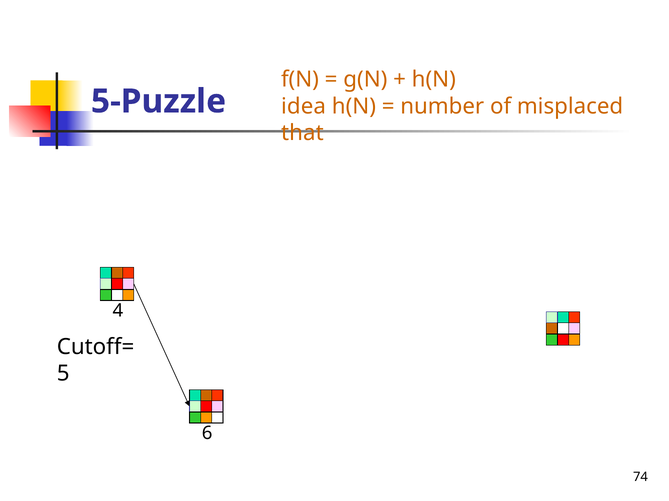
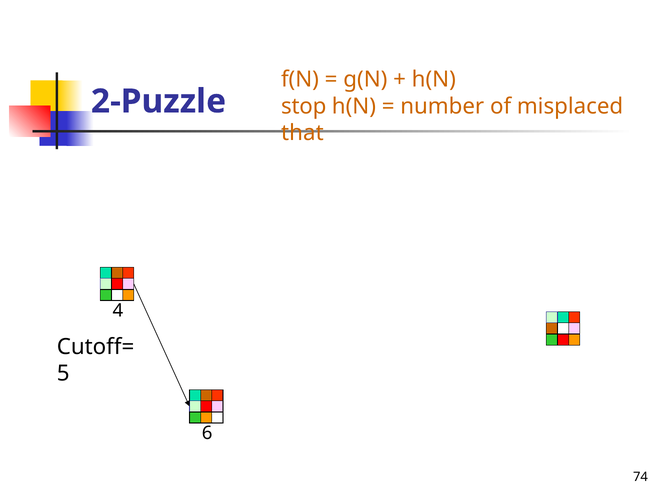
5-Puzzle: 5-Puzzle -> 2-Puzzle (159, 102)
idea: idea -> stop (304, 106)
